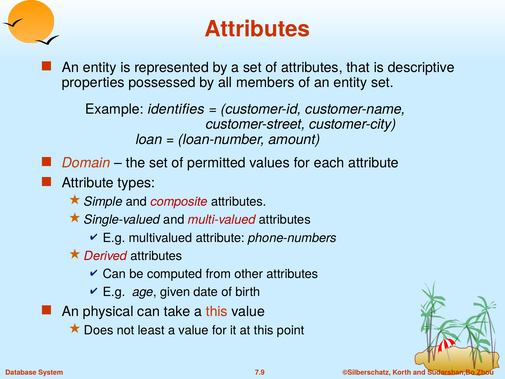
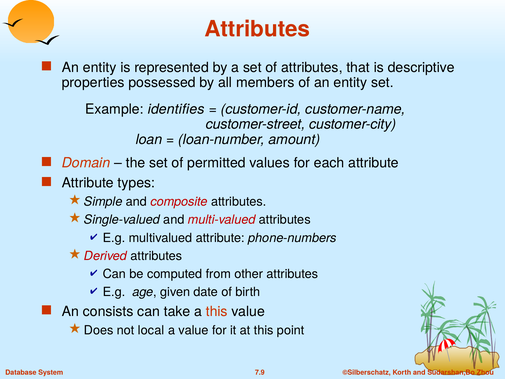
physical: physical -> consists (108, 311)
least: least -> local (151, 330)
